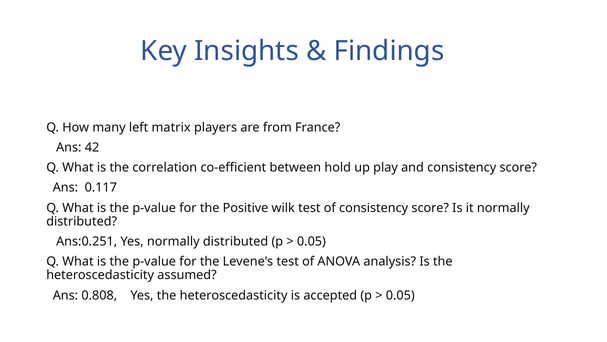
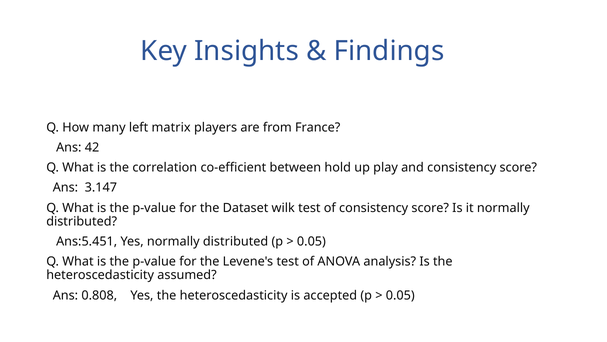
0.117: 0.117 -> 3.147 (101, 187)
Positive: Positive -> Dataset (246, 207)
Ans:0.251: Ans:0.251 -> Ans:5.451 (87, 241)
